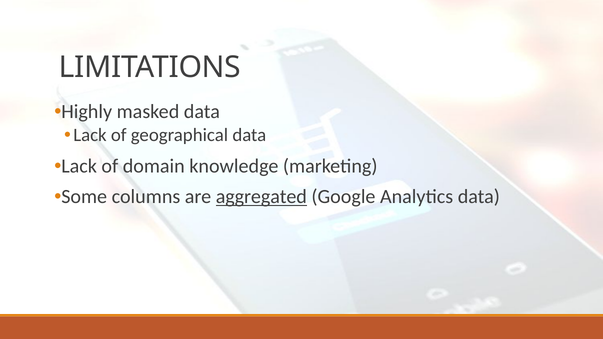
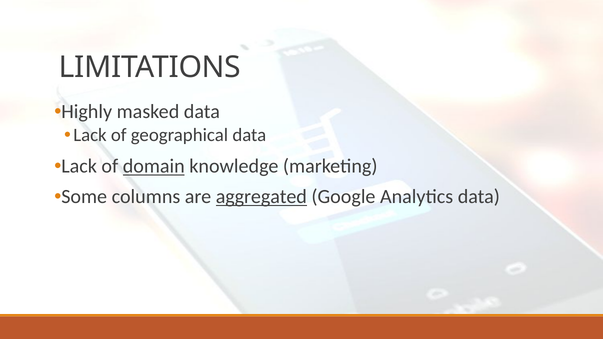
domain underline: none -> present (154, 166)
